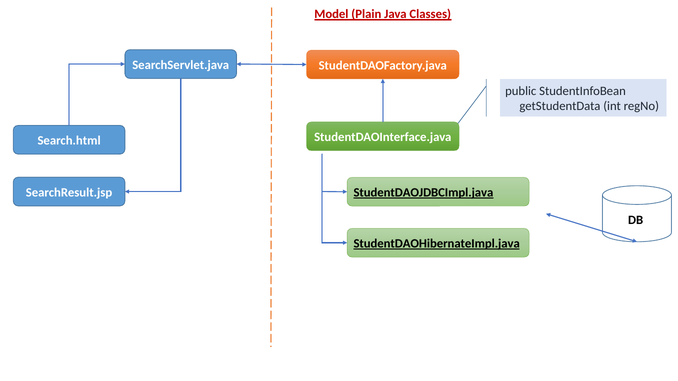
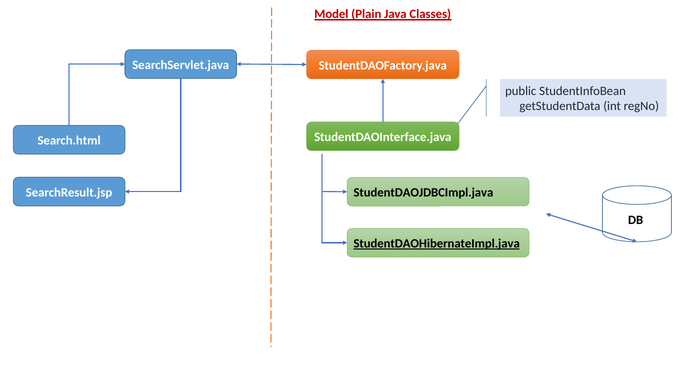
StudentDAOJDBCImpl.java underline: present -> none (423, 193)
